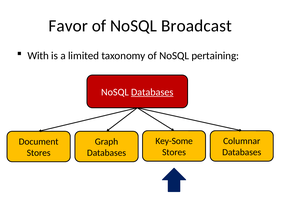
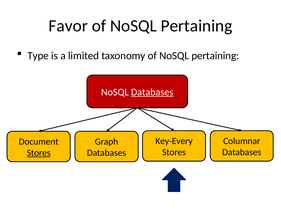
Broadcast: Broadcast -> Pertaining (197, 26)
With: With -> Type (38, 56)
Key-Some: Key-Some -> Key-Every (174, 141)
Stores underline: none -> present (39, 153)
